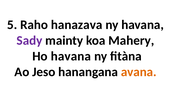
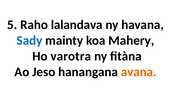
hanazava: hanazava -> lalandava (77, 25)
Sady colour: purple -> blue (29, 40)
Ho havana: havana -> varotra (71, 56)
